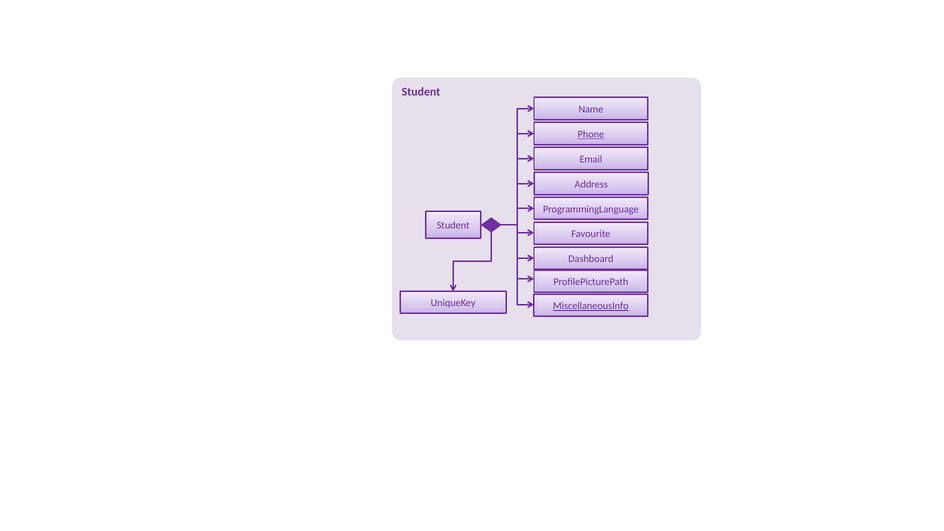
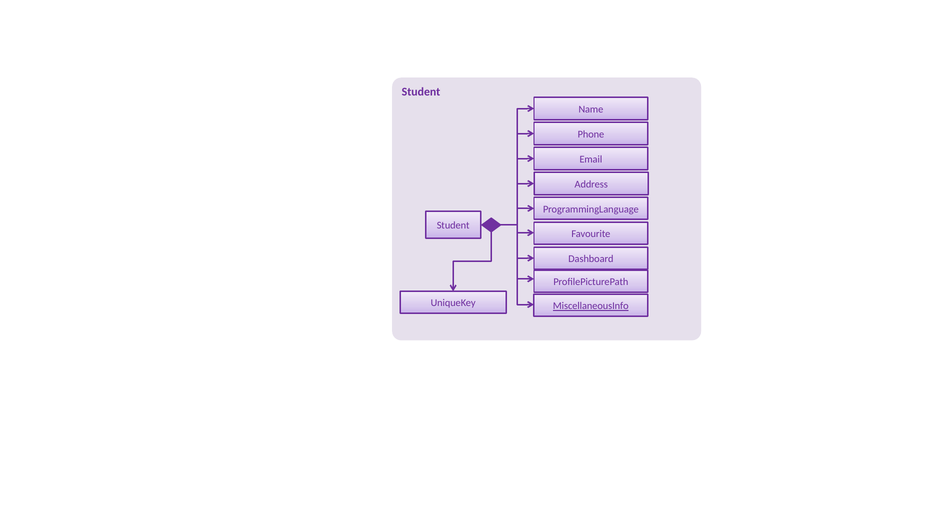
Phone underline: present -> none (591, 134)
